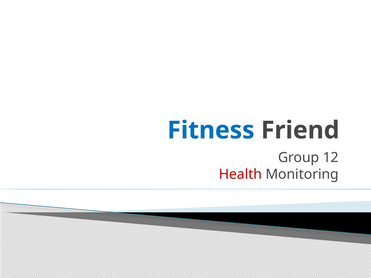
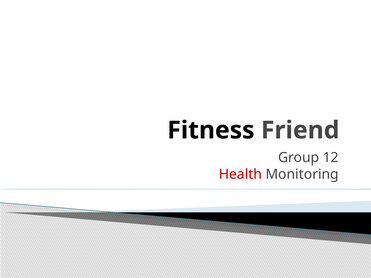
Fitness colour: blue -> black (211, 130)
